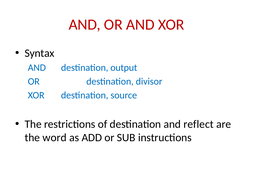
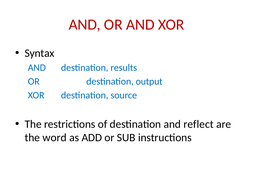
output: output -> results (124, 68)
divisor: divisor -> output (149, 81)
